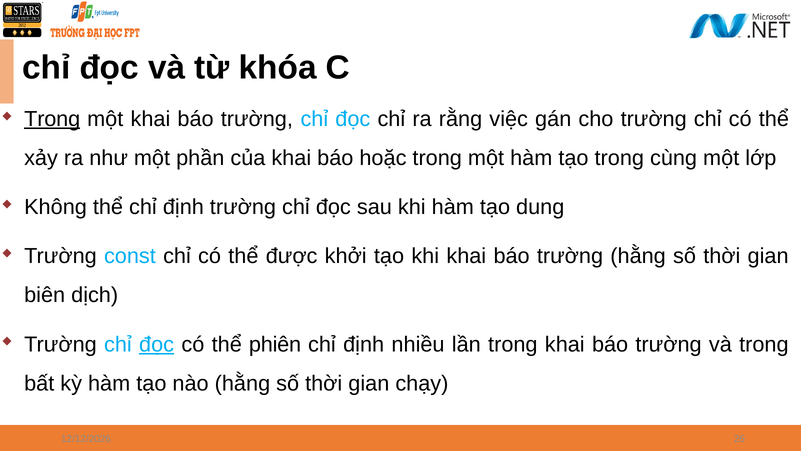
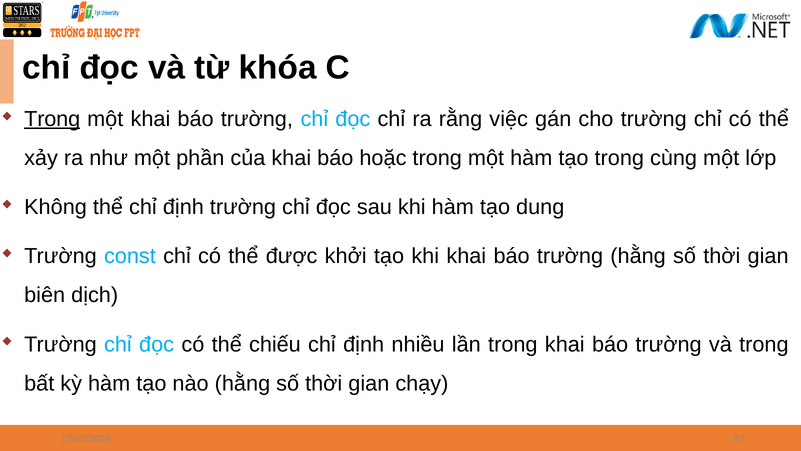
đọc underline: present -> none (157, 344)
phiên: phiên -> chiếu (275, 344)
26: 26 -> 97 (739, 438)
